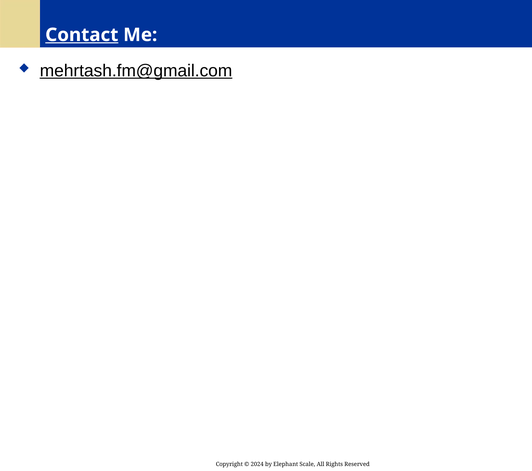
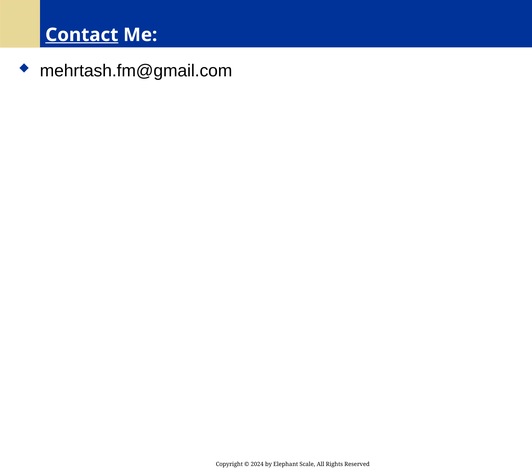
mehrtash.fm@gmail.com underline: present -> none (136, 71)
